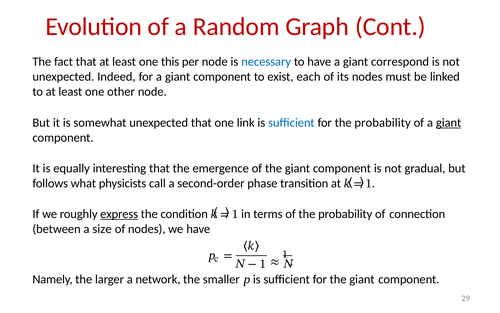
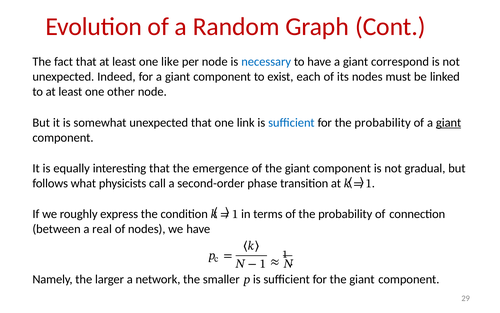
this: this -> like (170, 62)
express underline: present -> none (119, 214)
size: size -> real (102, 229)
